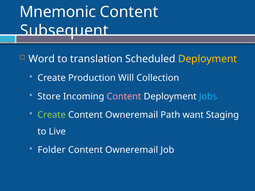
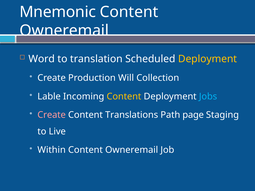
Subsequent: Subsequent -> Owneremail (64, 31)
Store: Store -> Lable (49, 97)
Content colour: pink -> yellow (124, 97)
Create colour: light green -> pink (52, 115)
Owneremail: Owneremail -> Translations (132, 115)
want: want -> page (193, 115)
Folder: Folder -> Within (52, 150)
